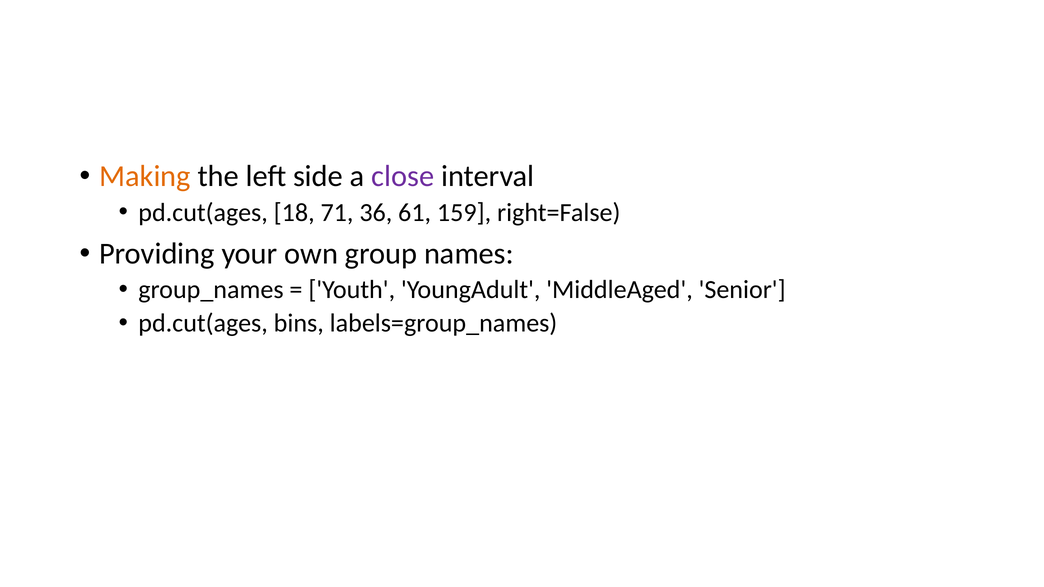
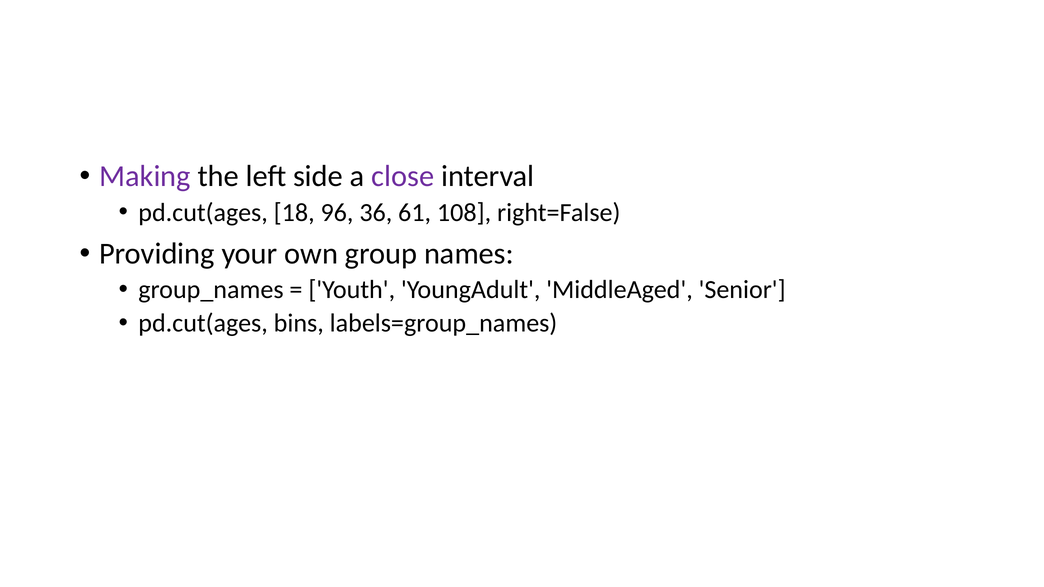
Making colour: orange -> purple (145, 177)
71: 71 -> 96 (337, 213)
159: 159 -> 108 (464, 213)
